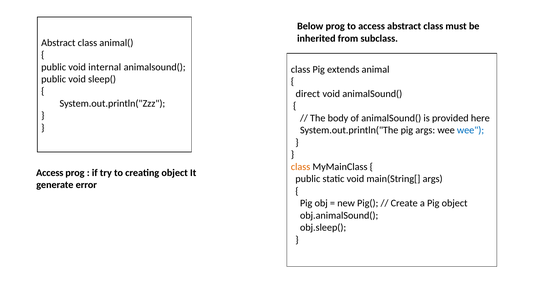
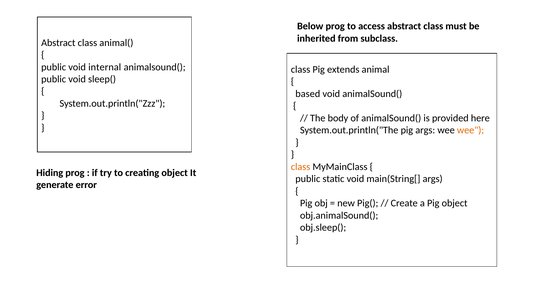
direct: direct -> based (308, 94)
wee colour: blue -> orange (471, 130)
Access: Access -> Hiding (50, 173)
